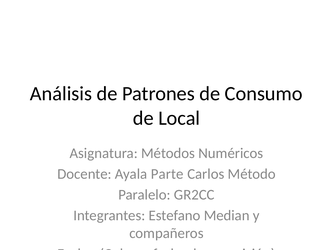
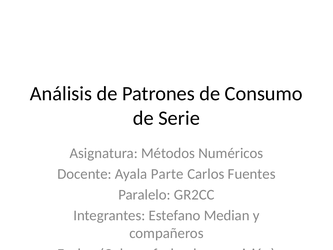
Local: Local -> Serie (179, 118)
Método: Método -> Fuentes (252, 174)
